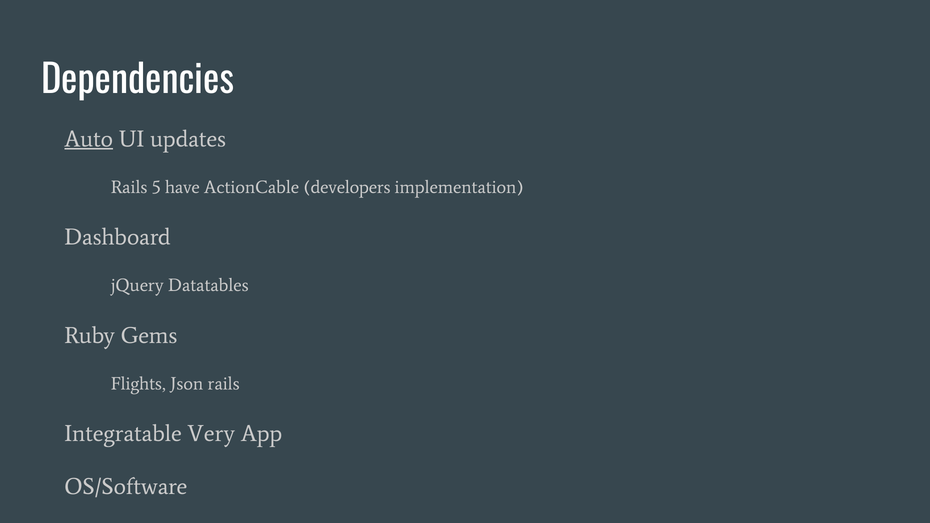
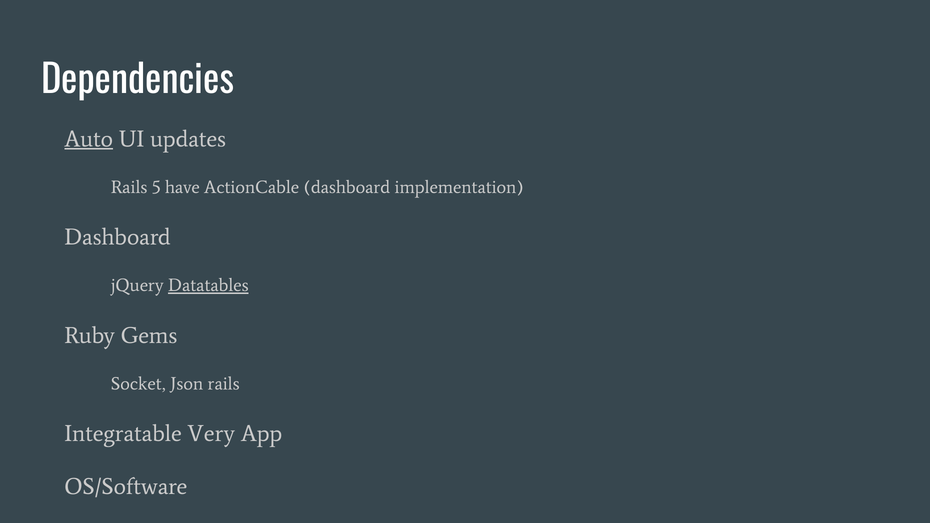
ActionCable developers: developers -> dashboard (347, 187)
Datatables underline: none -> present (208, 286)
Flights: Flights -> Socket (138, 384)
